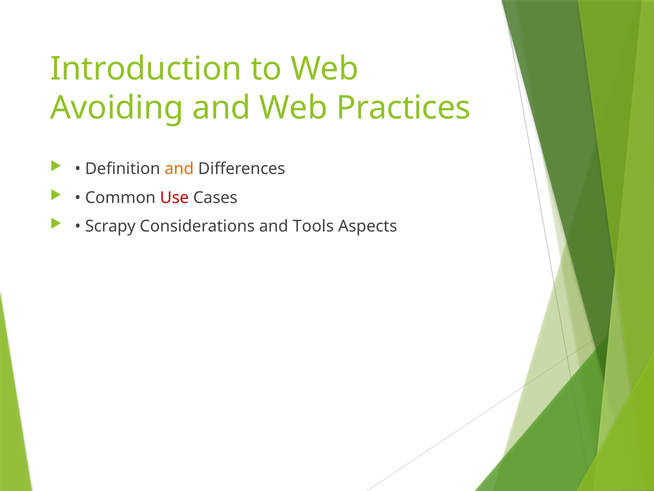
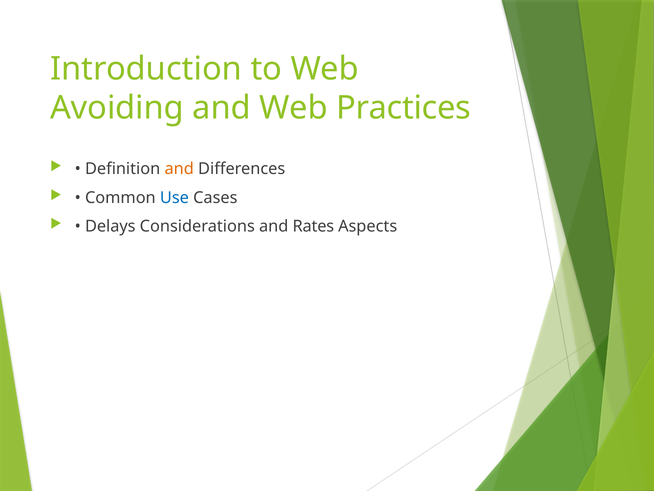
Use colour: red -> blue (174, 197)
Scrapy: Scrapy -> Delays (110, 226)
Tools: Tools -> Rates (313, 226)
